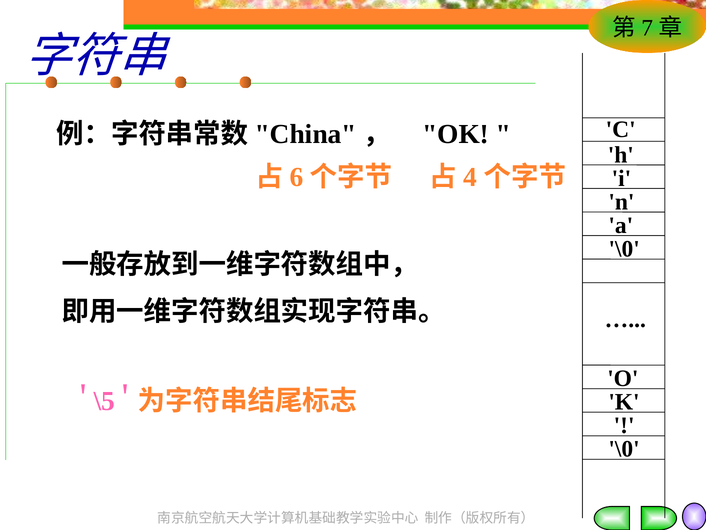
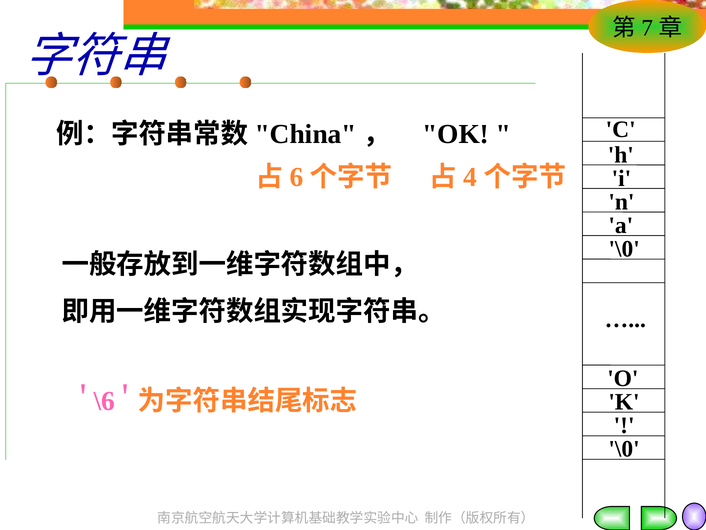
\5: \5 -> \6 (104, 401)
